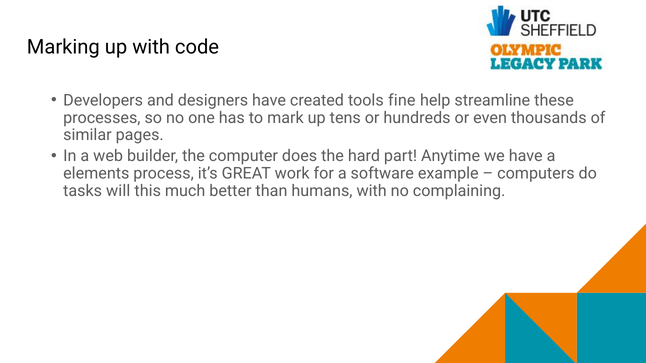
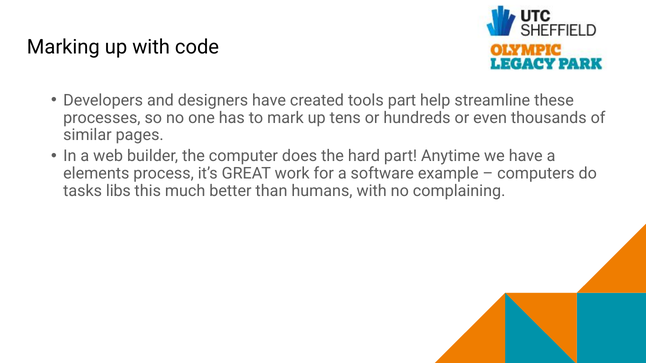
tools fine: fine -> part (402, 100)
will: will -> libs (118, 191)
